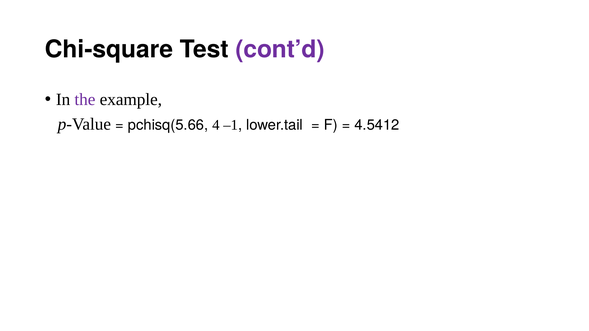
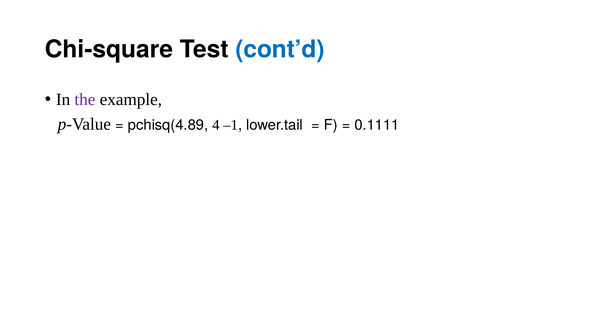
cont’d colour: purple -> blue (280, 49)
pchisq(5.66: pchisq(5.66 -> pchisq(4.89 (168, 125)
4.5412: 4.5412 -> 0.1111 (377, 125)
